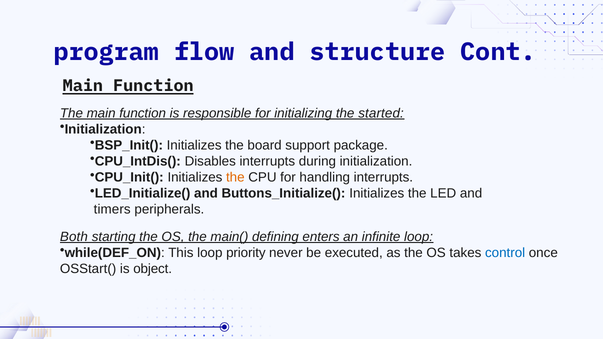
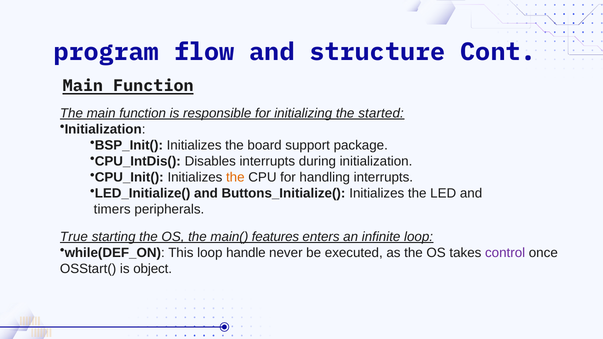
Both: Both -> True (74, 237)
defining: defining -> features (275, 237)
priority: priority -> handle (246, 253)
control colour: blue -> purple (505, 253)
